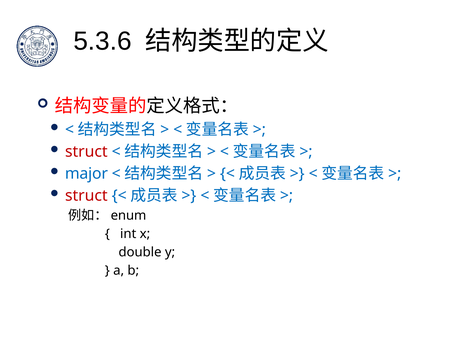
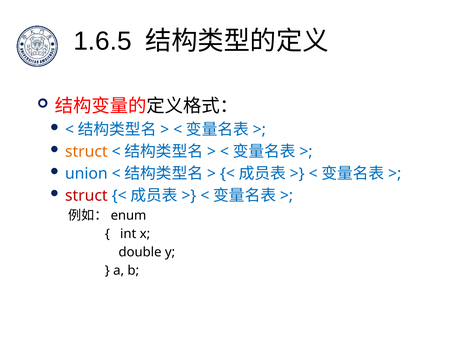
5.3.6: 5.3.6 -> 1.6.5 (102, 41)
struct colour: red -> orange (86, 152)
major: major -> union (86, 174)
